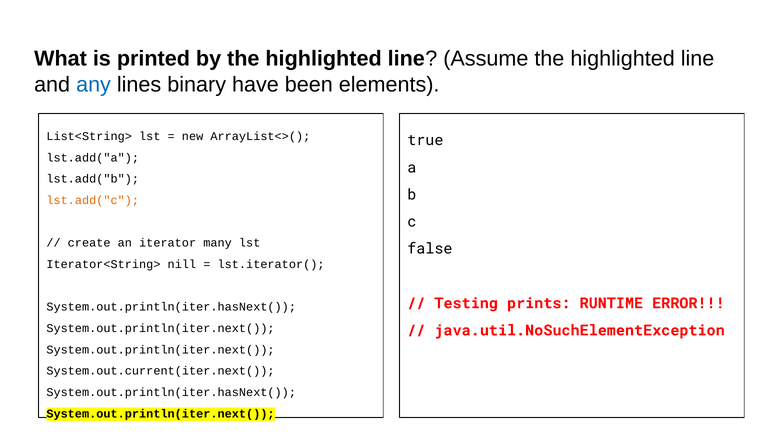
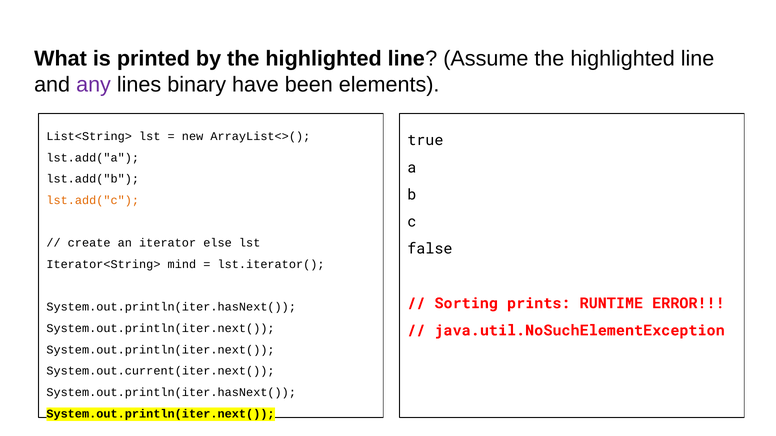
any colour: blue -> purple (94, 85)
many: many -> else (218, 243)
nill: nill -> mind (182, 265)
Testing: Testing -> Sorting (466, 304)
